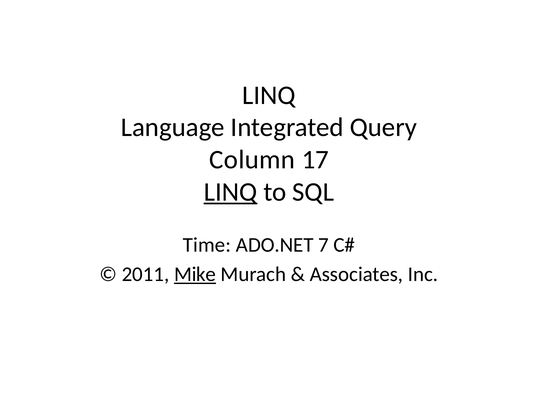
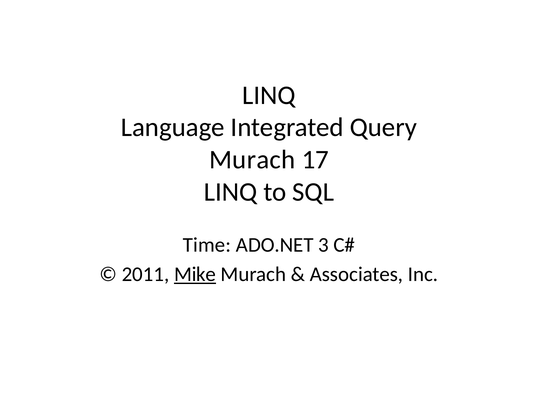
Column: Column -> Murach (252, 160)
LINQ underline: present -> none (231, 192)
7: 7 -> 3 (324, 245)
